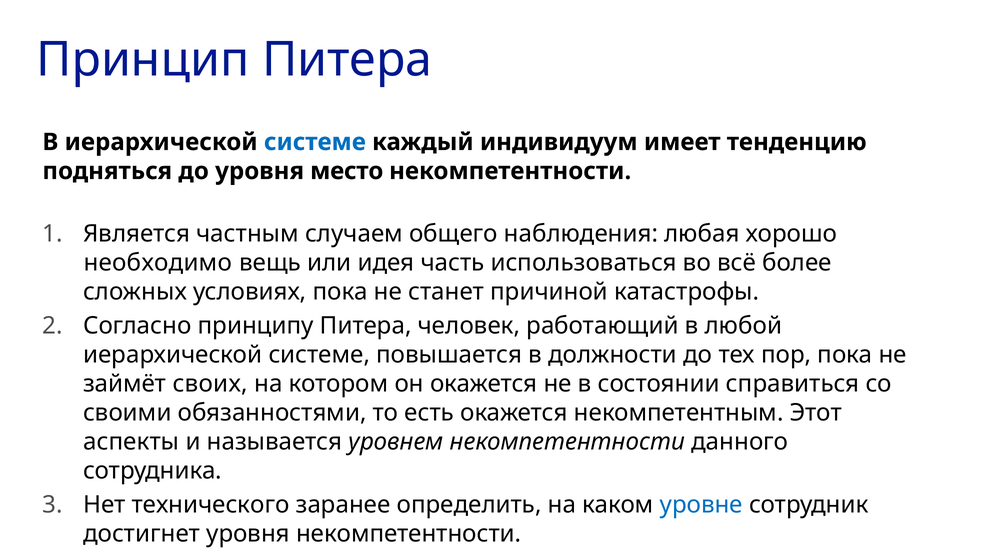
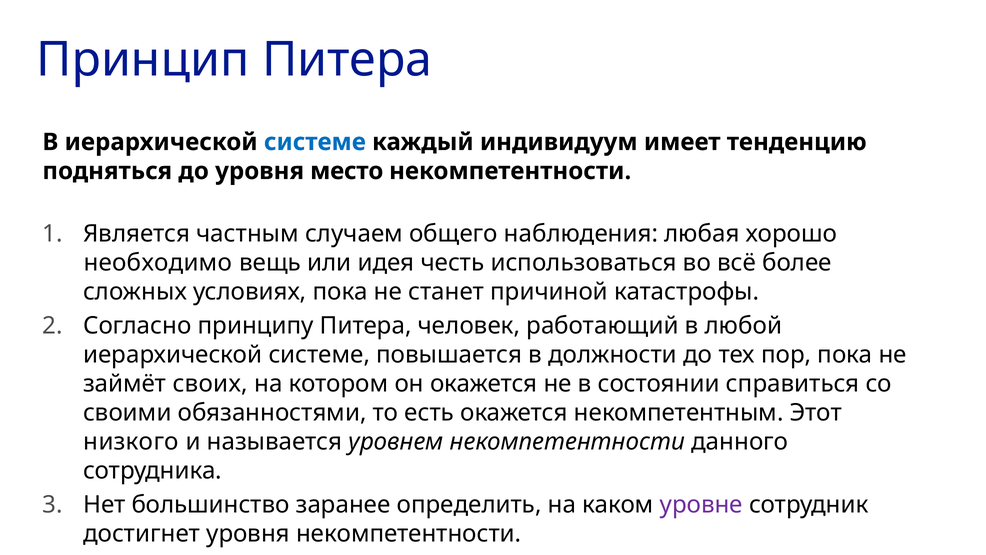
часть: часть -> честь (452, 263)
аспекты: аспекты -> низкого (131, 442)
технического: технического -> большинство (211, 504)
уровне colour: blue -> purple (701, 504)
